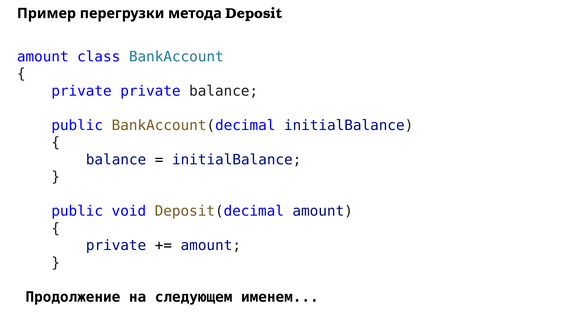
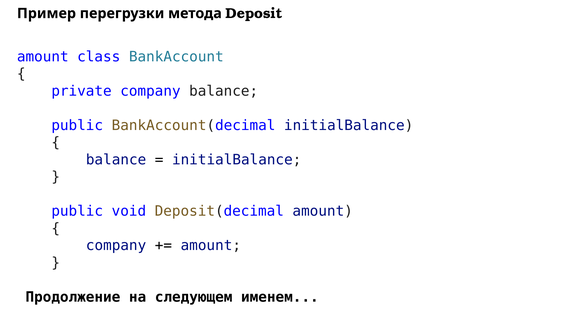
private private: private -> company (150, 91)
private: private -> company (116, 246)
